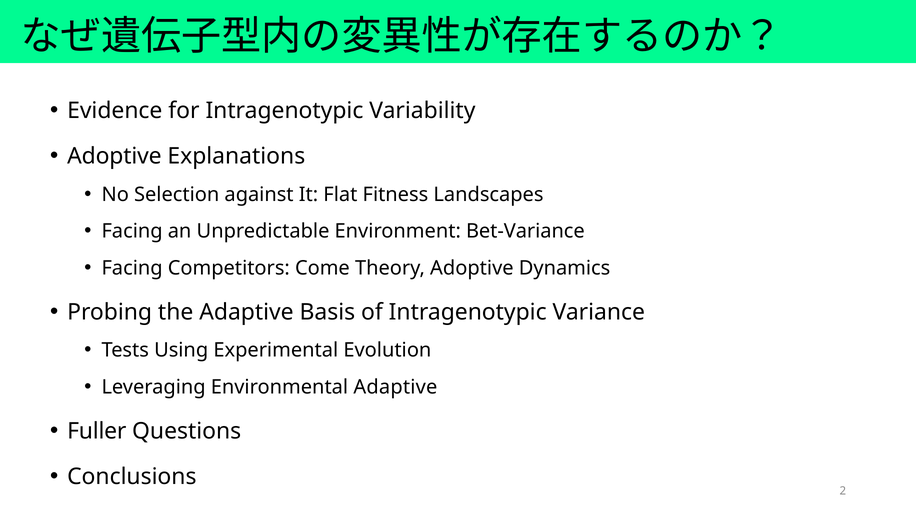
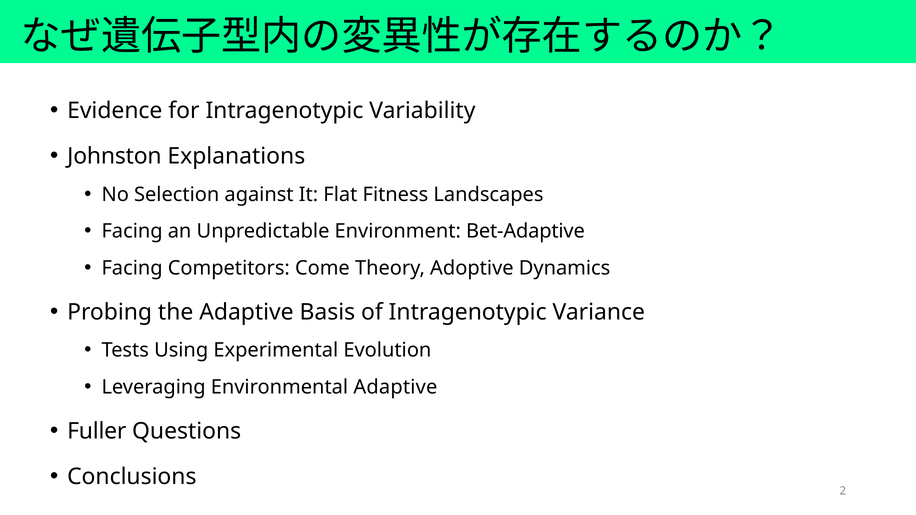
Adoptive: Adoptive -> Johnston (114, 156)
Bet-Variance: Bet-Variance -> Bet-Adaptive (525, 231)
